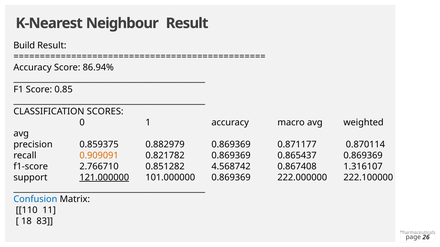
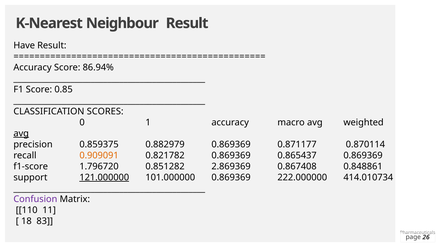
Build: Build -> Have (24, 46)
avg underline: none -> present (21, 134)
2.766710: 2.766710 -> 1.796720 (99, 167)
4.568742: 4.568742 -> 2.869369 (231, 167)
1.316107: 1.316107 -> 0.848861 (363, 167)
222.100000: 222.100000 -> 414.010734 (368, 178)
Confusion colour: blue -> purple (35, 200)
